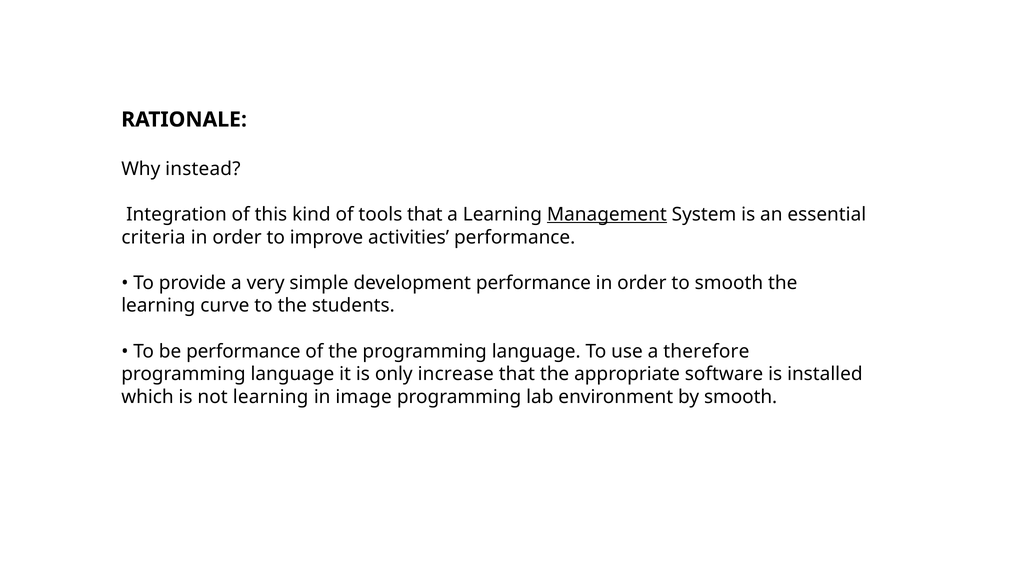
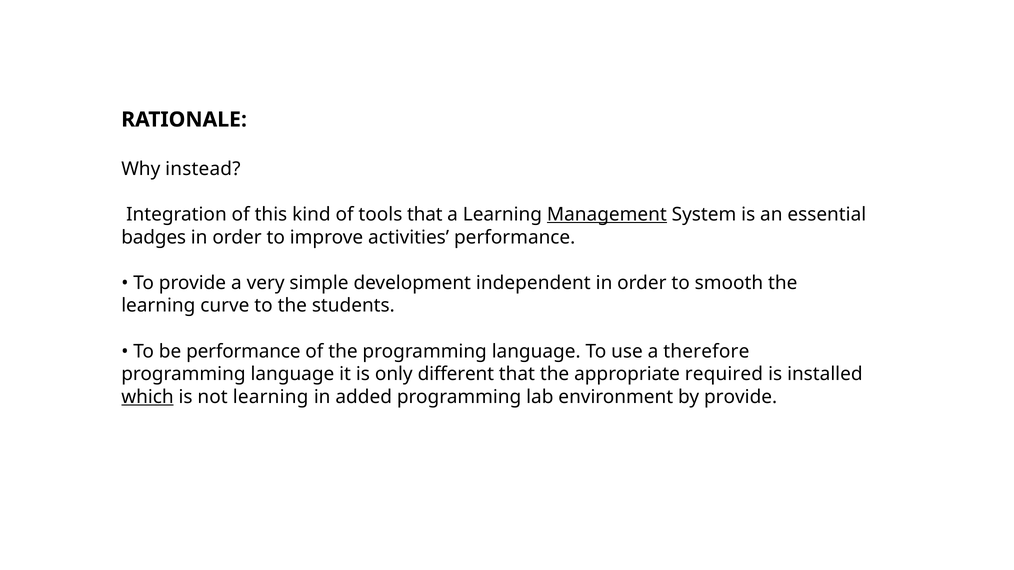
criteria: criteria -> badges (154, 237)
development performance: performance -> independent (533, 283)
increase: increase -> different (456, 374)
software: software -> required (724, 374)
which underline: none -> present (147, 397)
image: image -> added (364, 397)
by smooth: smooth -> provide (741, 397)
